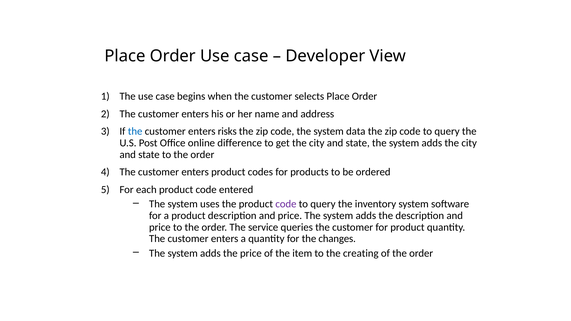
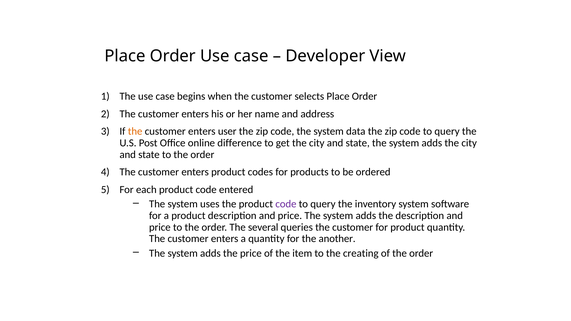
the colour: blue -> orange (135, 132)
risks: risks -> user (227, 132)
service: service -> several (263, 227)
changes: changes -> another (337, 239)
